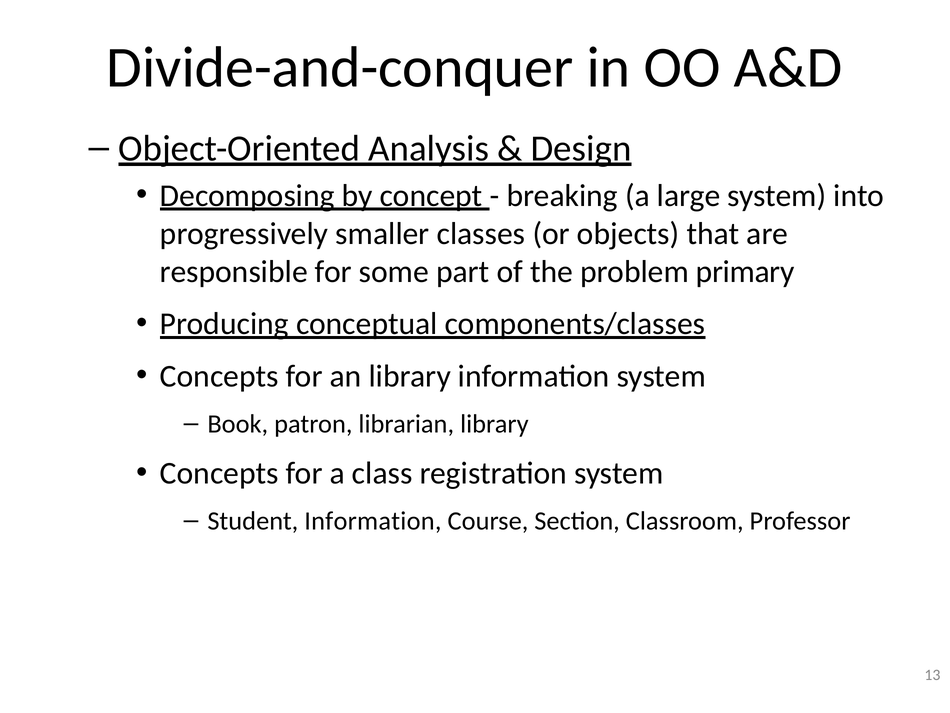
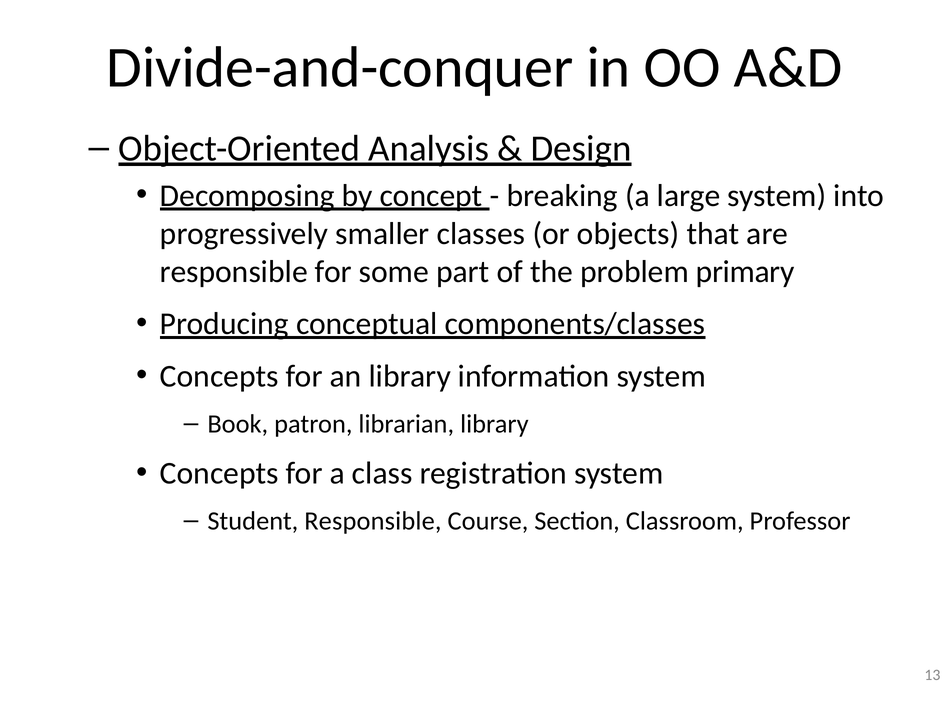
Student Information: Information -> Responsible (373, 521)
